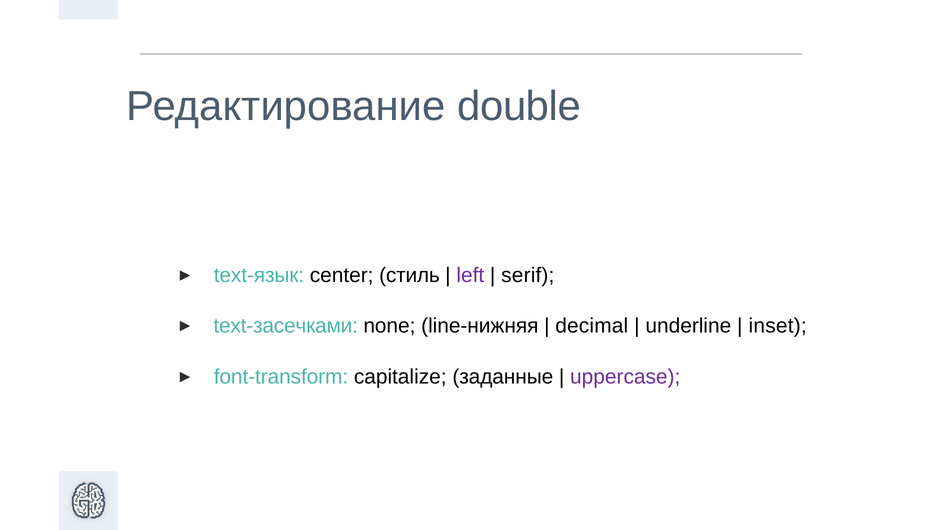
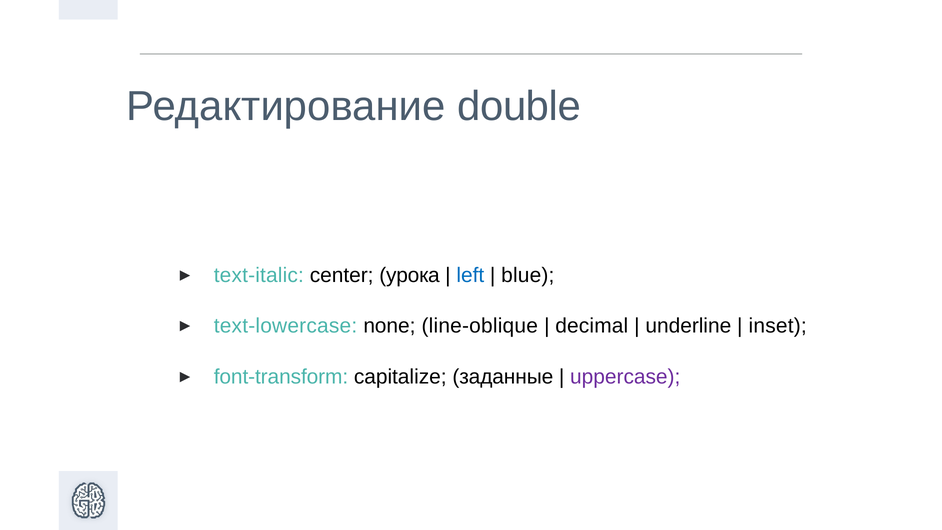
text-язык: text-язык -> text-italic (259, 275)
стиль: стиль -> урока (410, 275)
left colour: purple -> blue (470, 275)
serif: serif -> blue (528, 275)
text-засечками: text-засечками -> text-lowercase (285, 326)
line-нижняя: line-нижняя -> line-oblique (480, 326)
